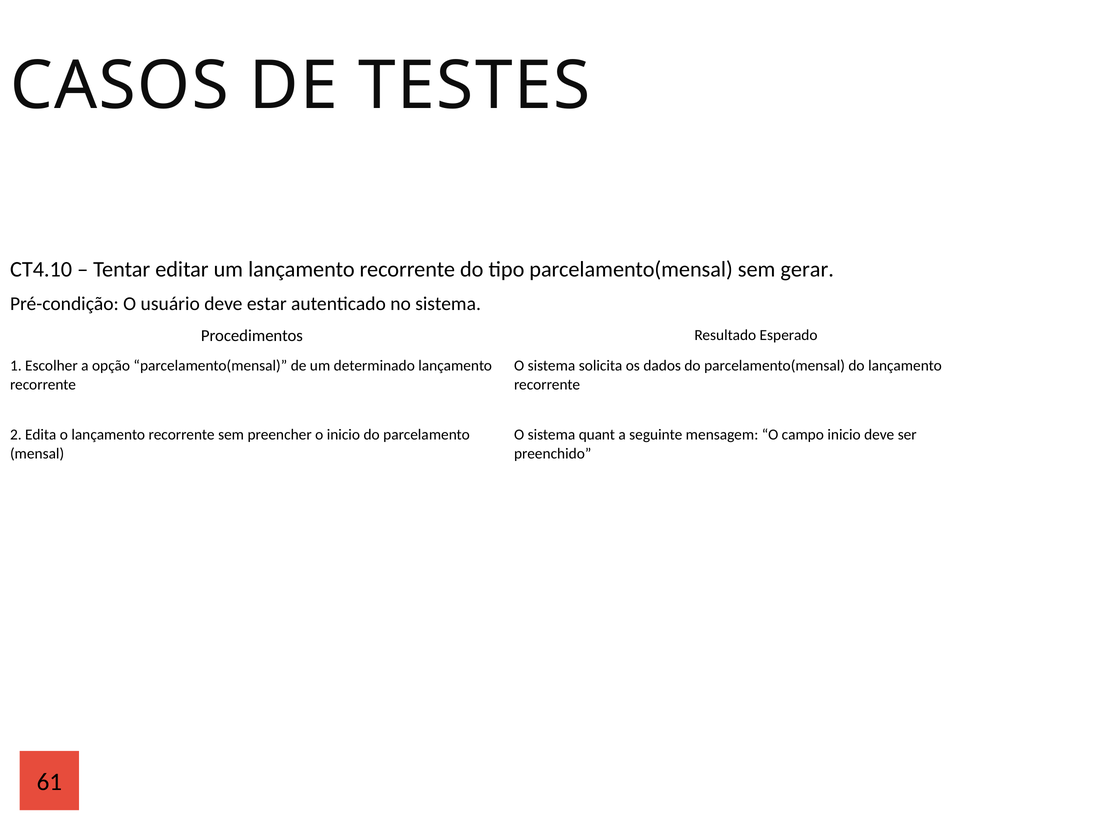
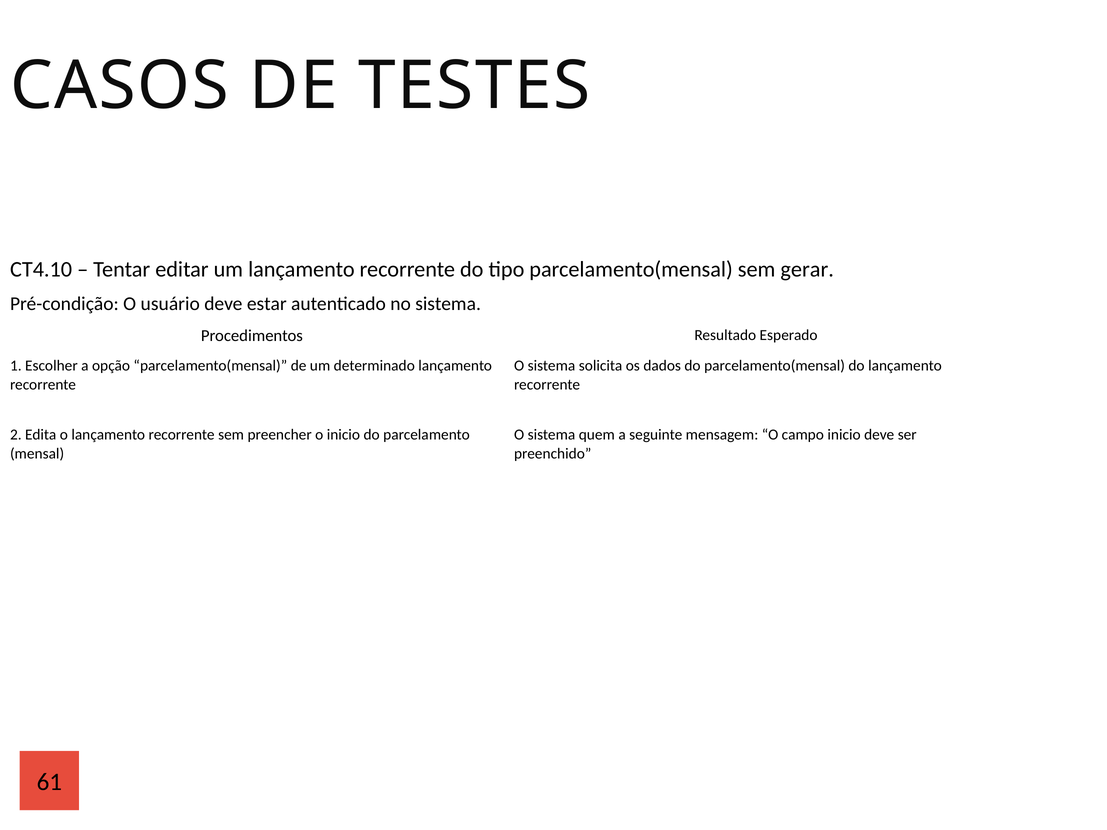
quant: quant -> quem (597, 435)
